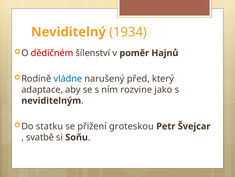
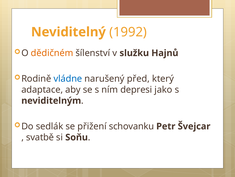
1934: 1934 -> 1992 (128, 32)
dědičném colour: red -> orange (52, 53)
poměr: poměr -> služku (134, 53)
rozvine: rozvine -> depresi (136, 89)
statku: statku -> sedlák (50, 126)
groteskou: groteskou -> schovanku (131, 126)
